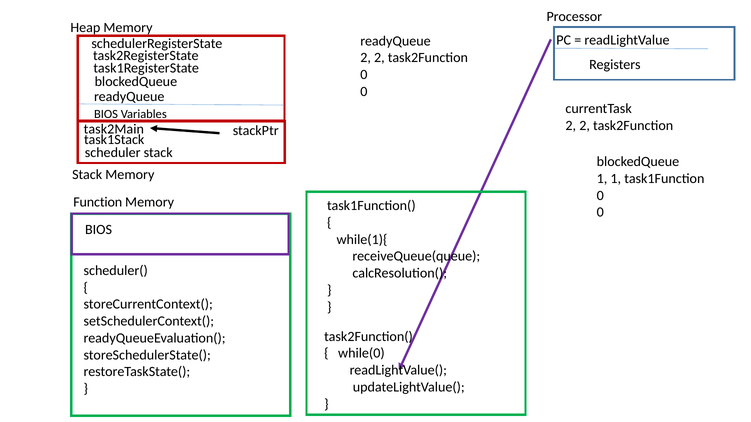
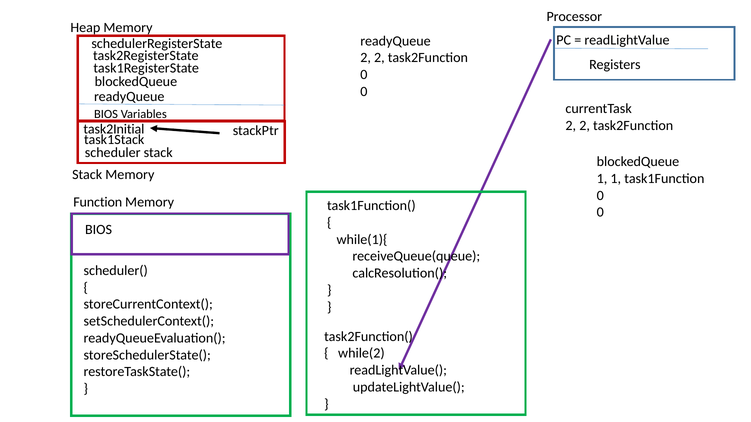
task2Main: task2Main -> task2Initial (114, 129)
while(0: while(0 -> while(2 (361, 354)
